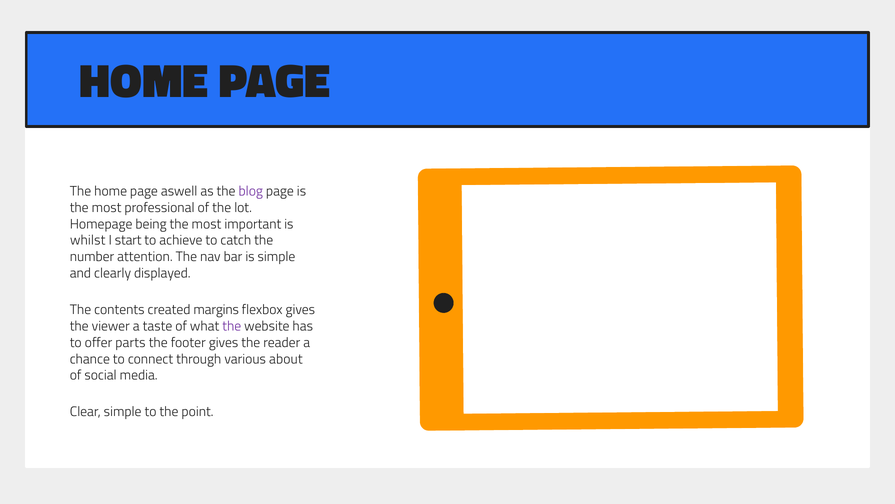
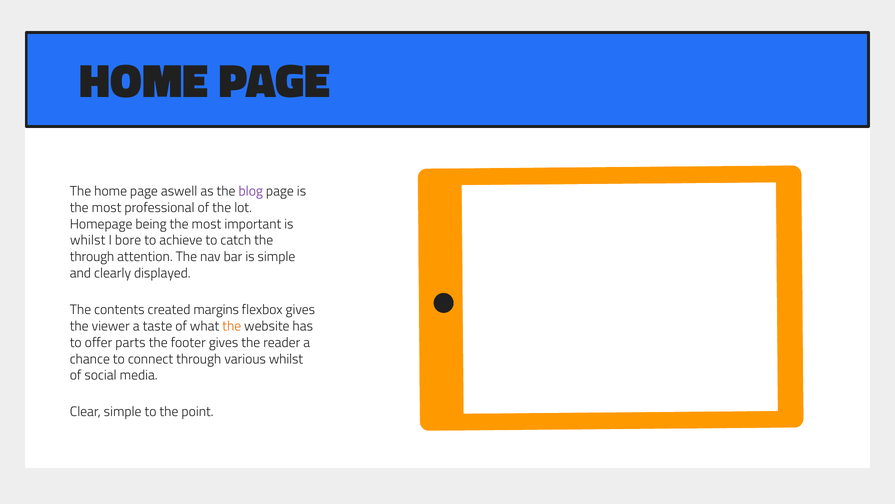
start: start -> bore (128, 240)
number: number -> through (92, 257)
the colour: purple -> orange (232, 326)
various about: about -> whilst (286, 359)
